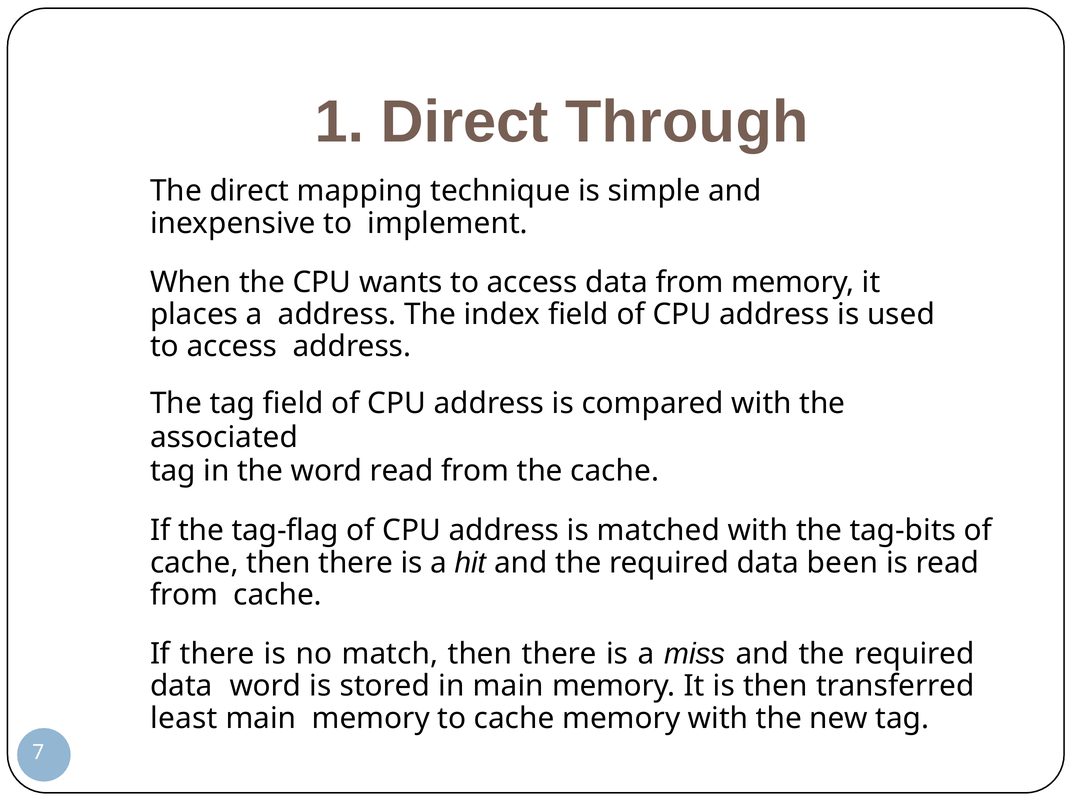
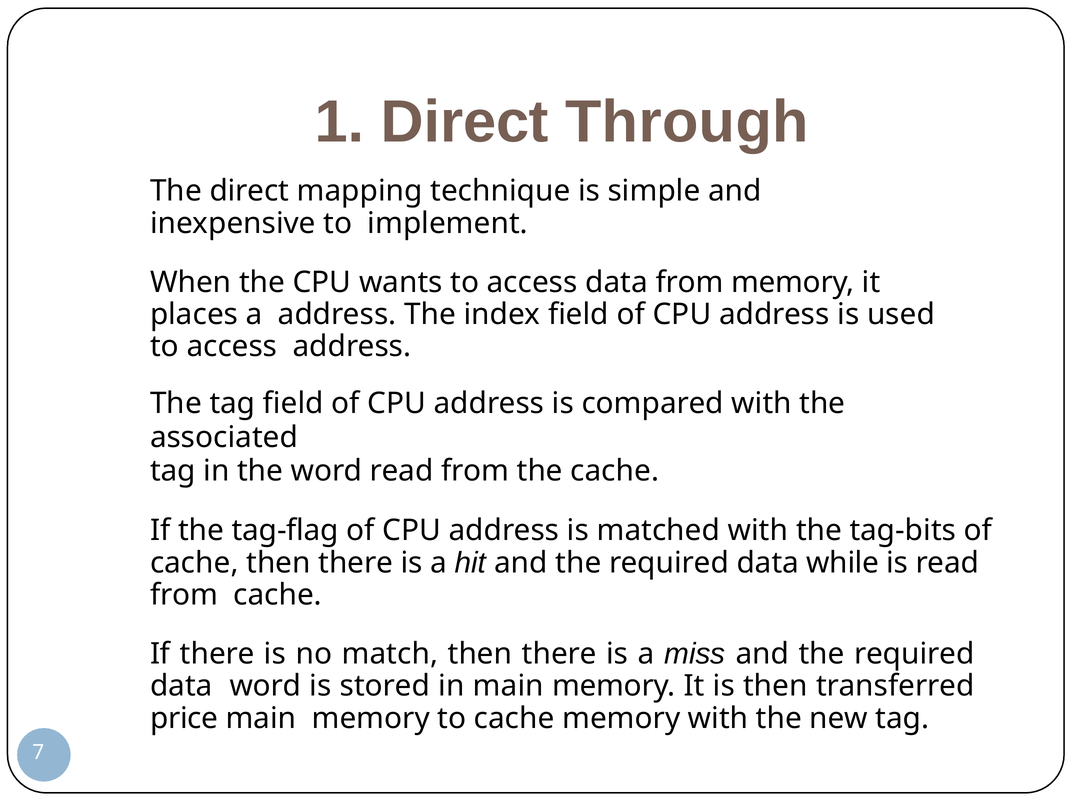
been: been -> while (843, 563)
least: least -> price (184, 718)
